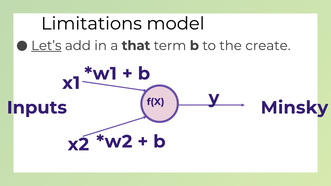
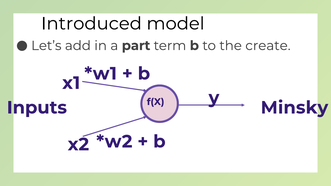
Limitations: Limitations -> Introduced (91, 24)
Let’s underline: present -> none (46, 46)
that: that -> part (136, 46)
